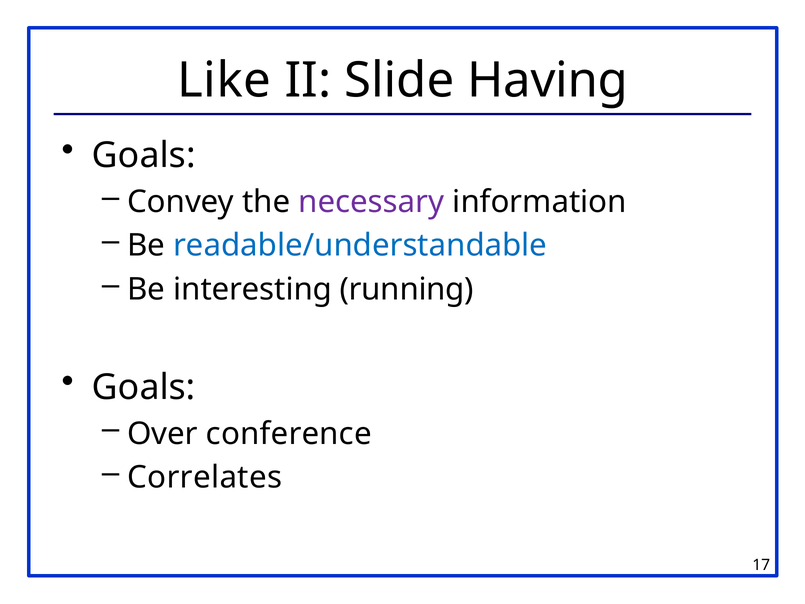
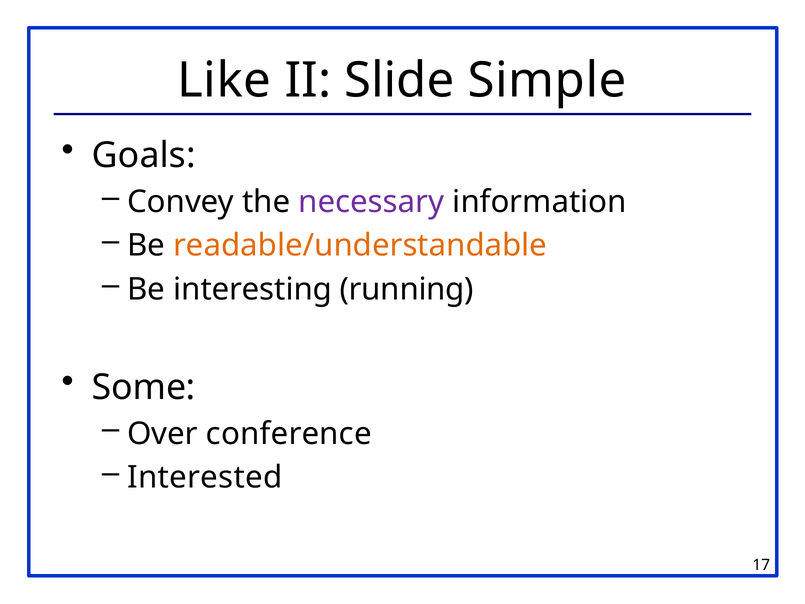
Having: Having -> Simple (547, 81)
readable/understandable colour: blue -> orange (360, 246)
Goals: Goals -> Some (144, 387)
Correlates: Correlates -> Interested (205, 477)
